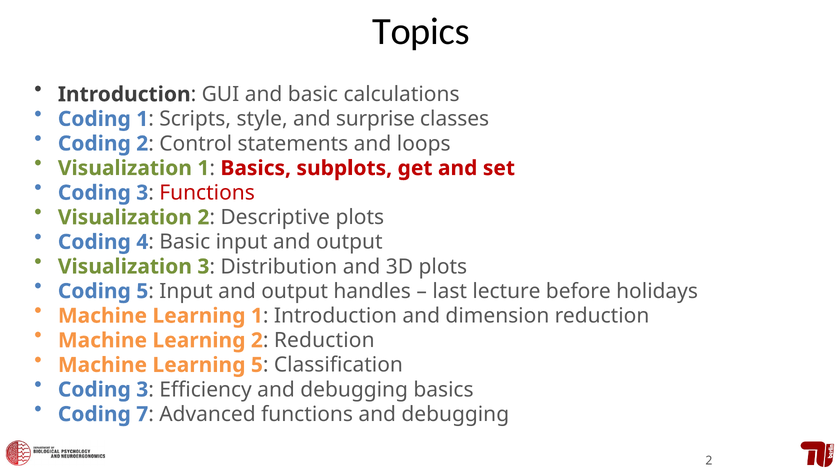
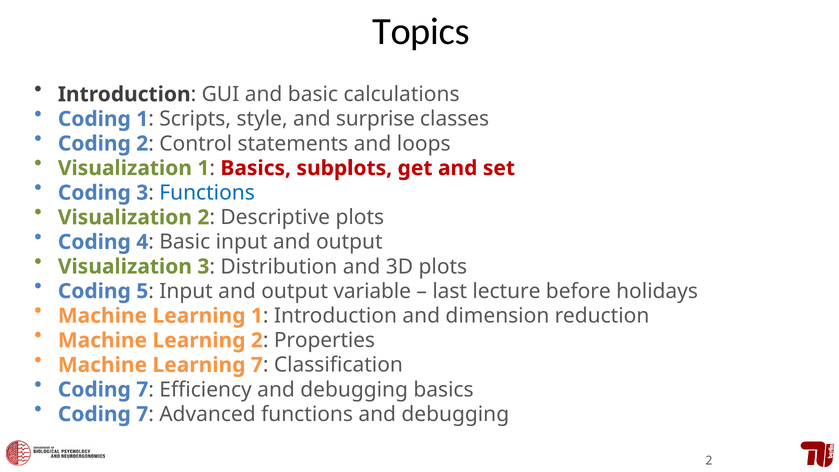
Functions colour: red -> blue (207, 193)
handles: handles -> variable (372, 291)
Reduction: Reduction -> Properties (324, 340)
Learning 5: 5 -> 7 (257, 365)
3: 3 -> 7 (142, 390)
